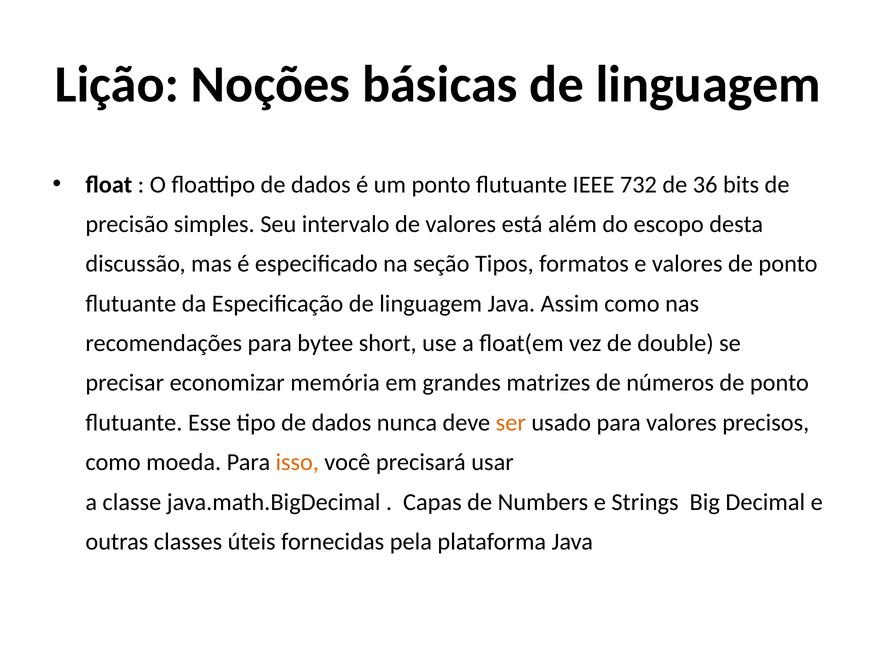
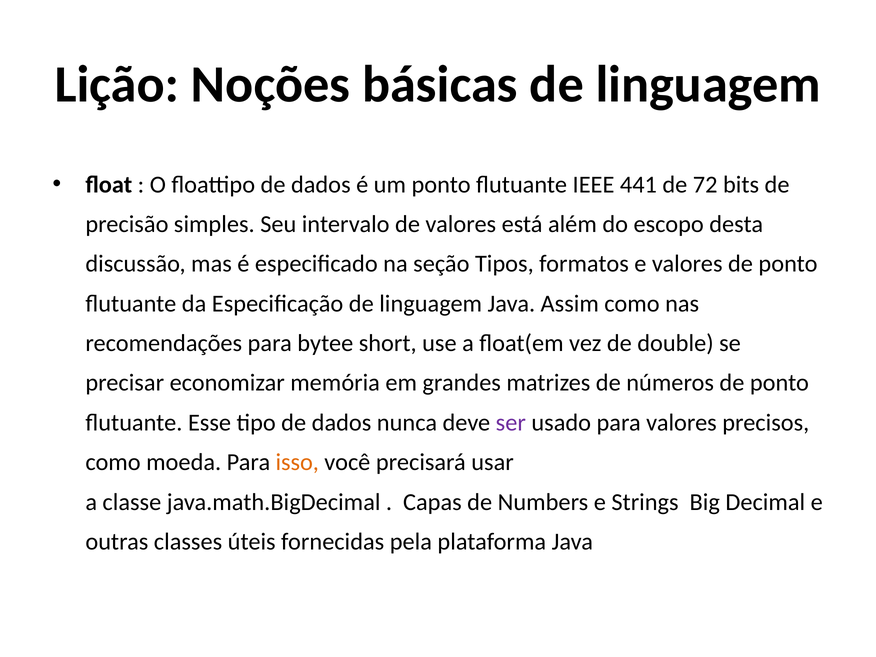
732: 732 -> 441 (638, 184)
36: 36 -> 72 (705, 184)
ser colour: orange -> purple (511, 423)
